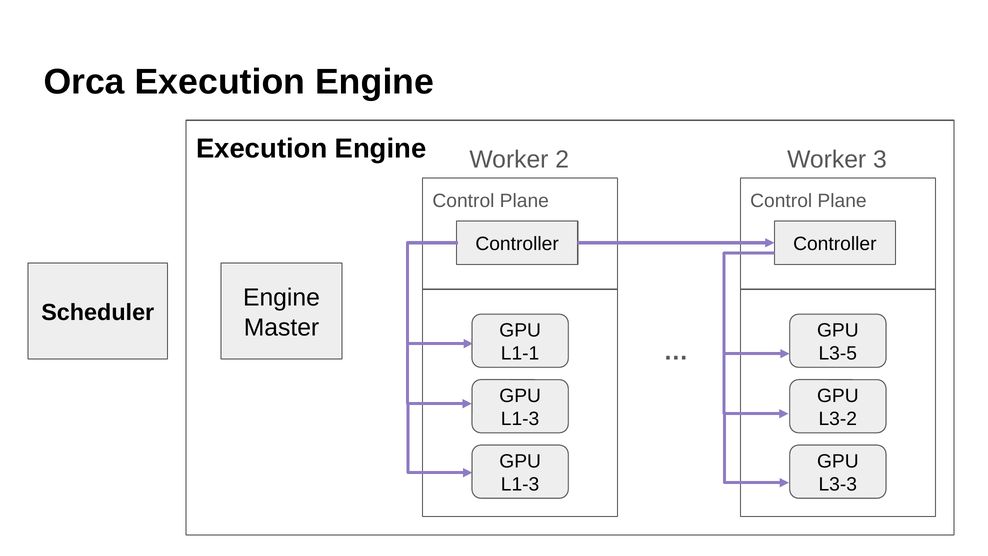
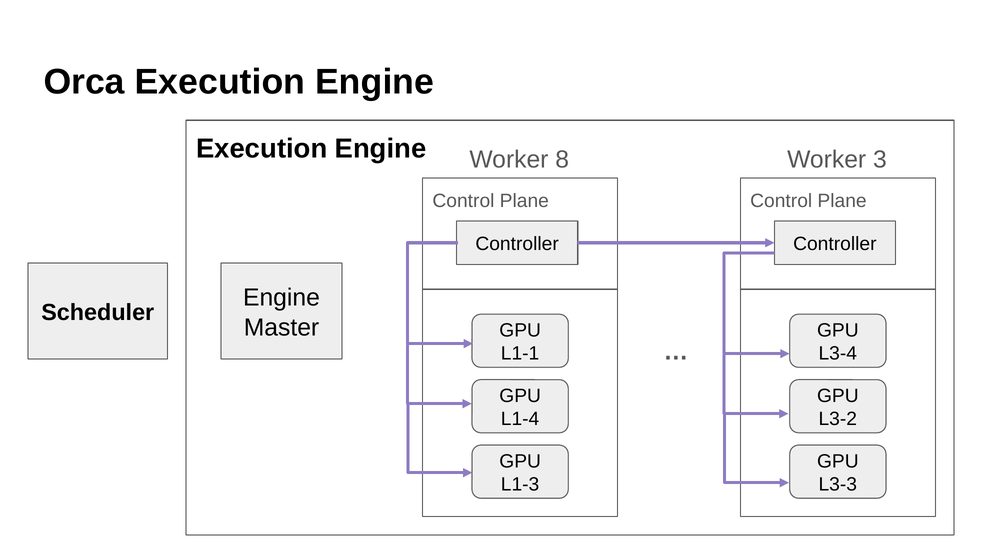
2: 2 -> 8 (562, 160)
L3-5: L3-5 -> L3-4 (838, 353)
L1-3: L1-3 -> L1-4 (520, 419)
